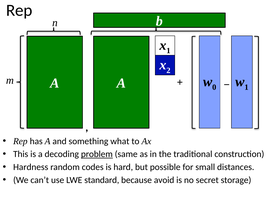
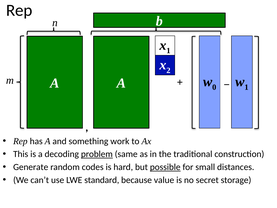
what: what -> work (120, 141)
Hardness: Hardness -> Generate (31, 167)
possible underline: none -> present (165, 167)
avoid: avoid -> value (164, 180)
